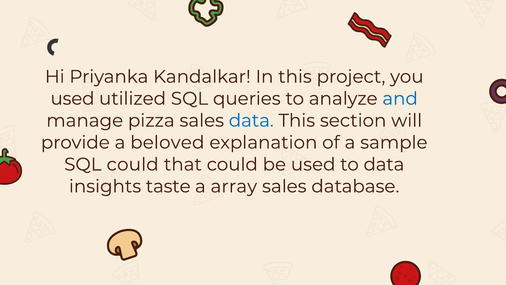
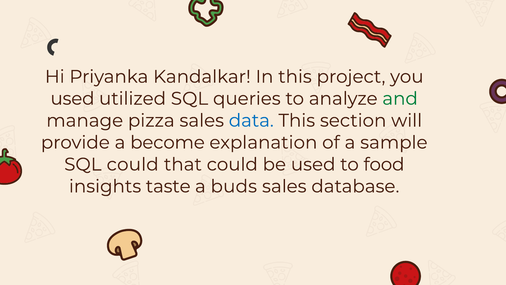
and colour: blue -> green (400, 99)
beloved: beloved -> become (167, 142)
to data: data -> food (384, 164)
array: array -> buds (234, 186)
